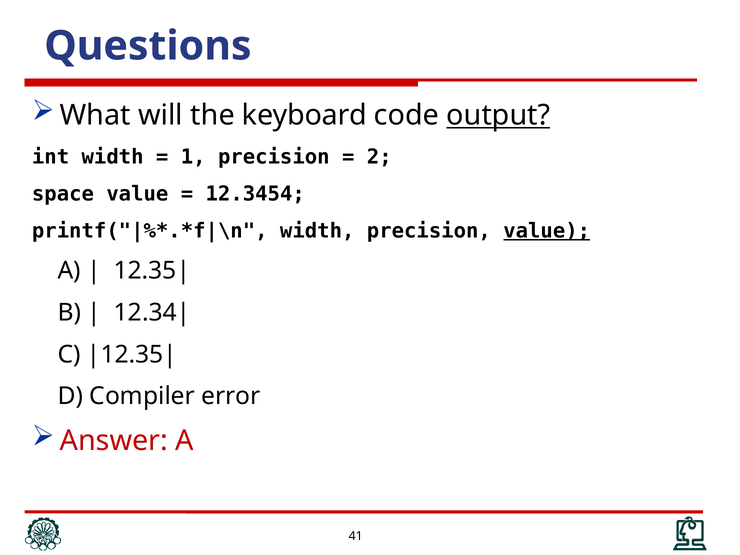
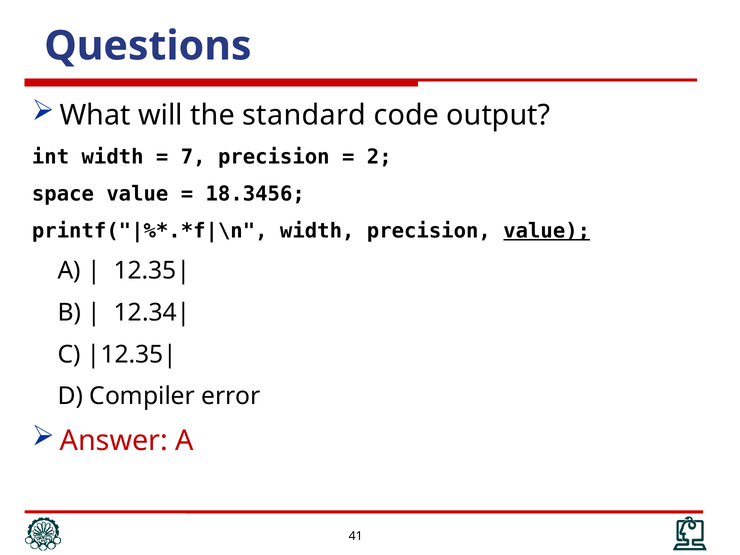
keyboard: keyboard -> standard (304, 115)
output underline: present -> none (498, 115)
1: 1 -> 7 (193, 157)
12.3454: 12.3454 -> 18.3456 (255, 194)
